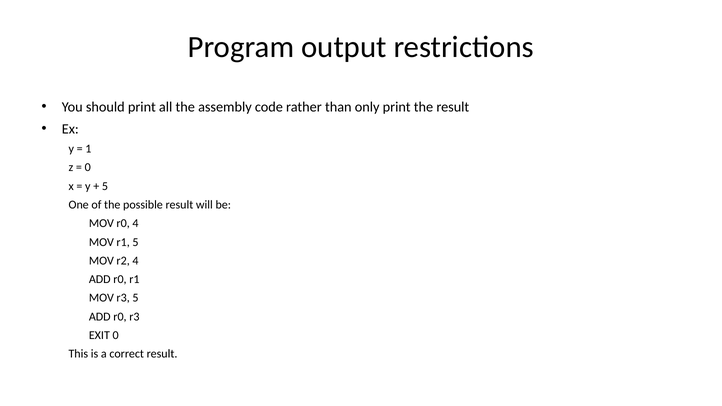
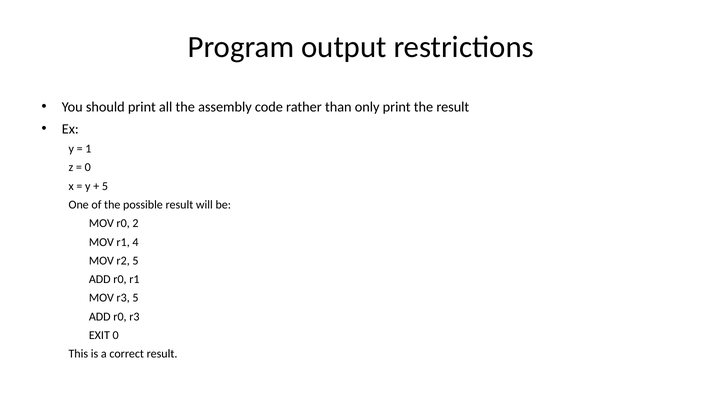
r0 4: 4 -> 2 (135, 223)
r1 5: 5 -> 4 (135, 242)
r2 4: 4 -> 5 (135, 261)
